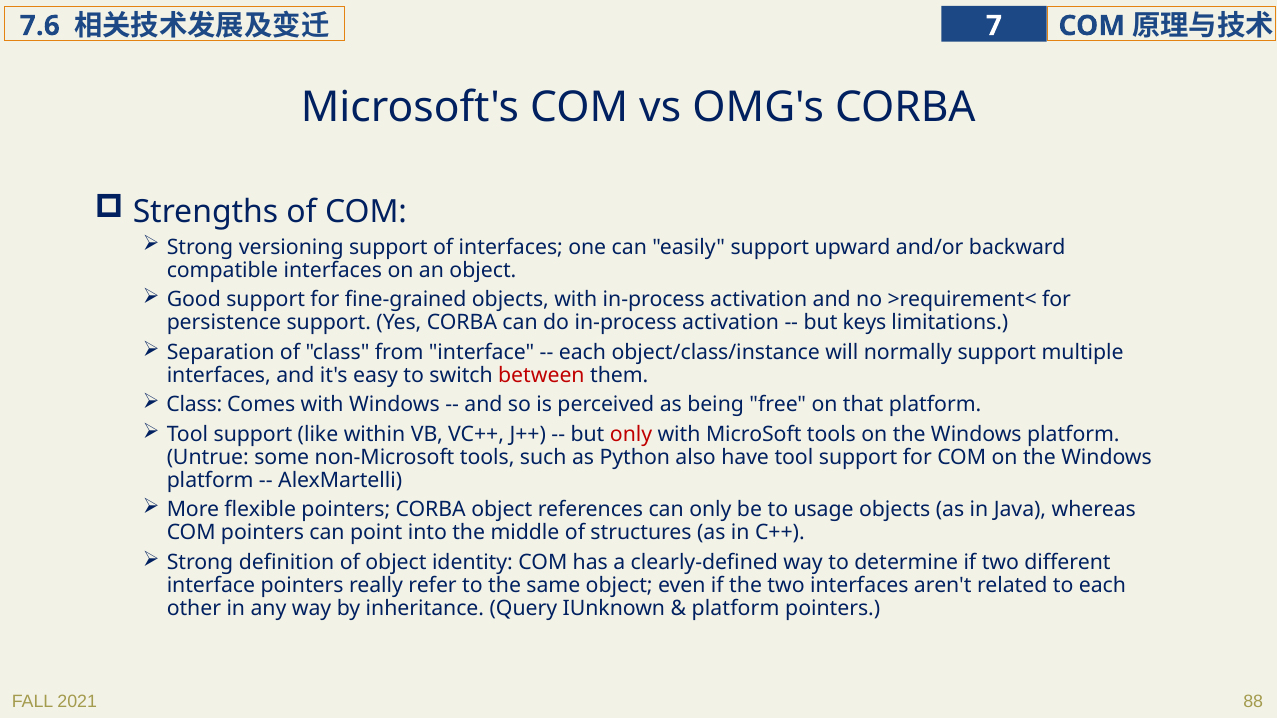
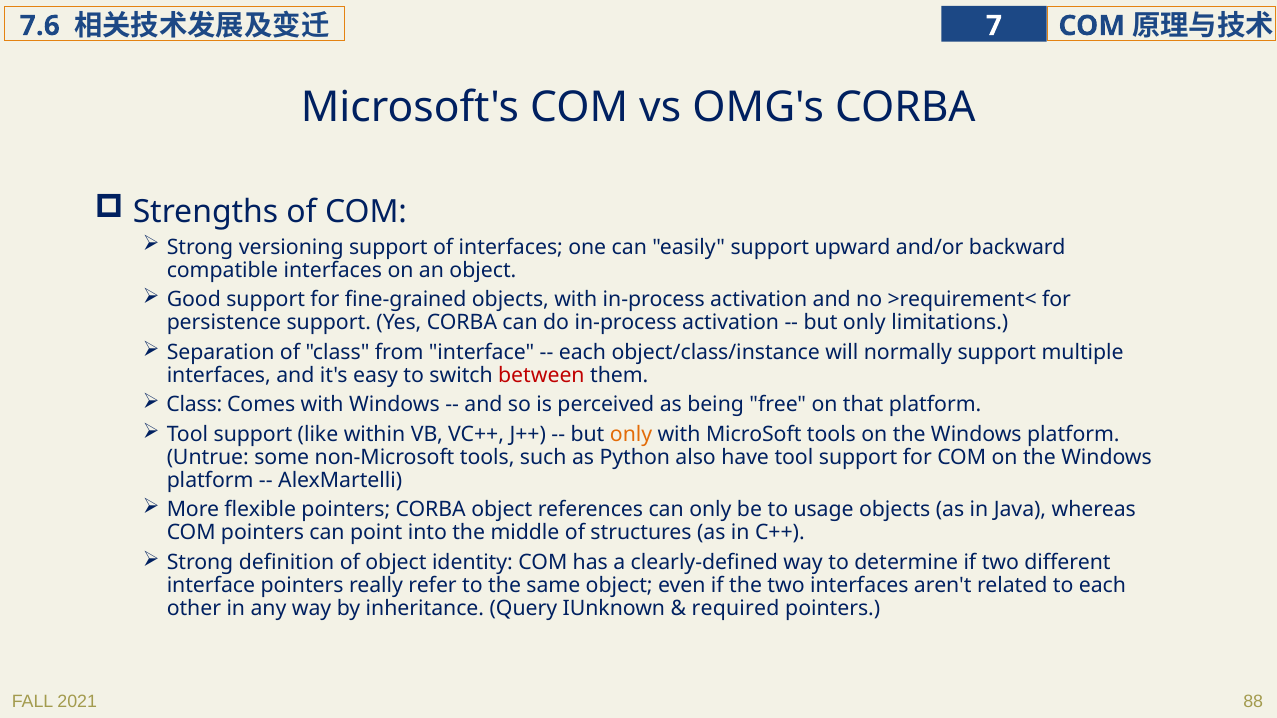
keys: keys -> only (864, 323)
only colour: red -> orange (631, 435)
platform: platform -> required (736, 609)
